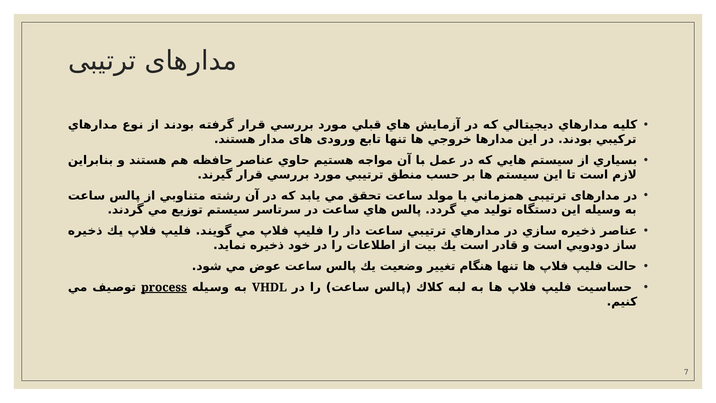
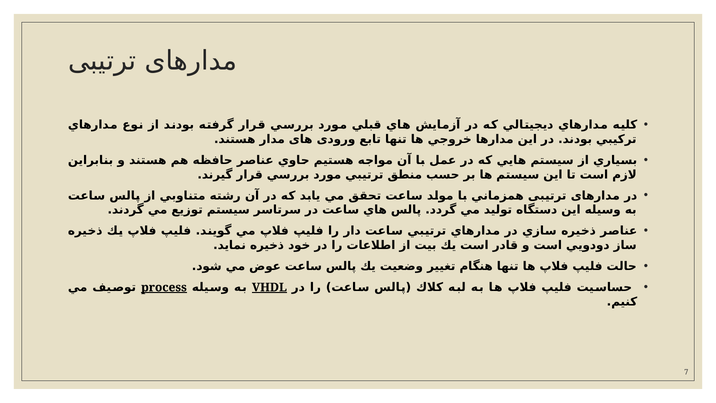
VHDL underline: none -> present (269, 287)
